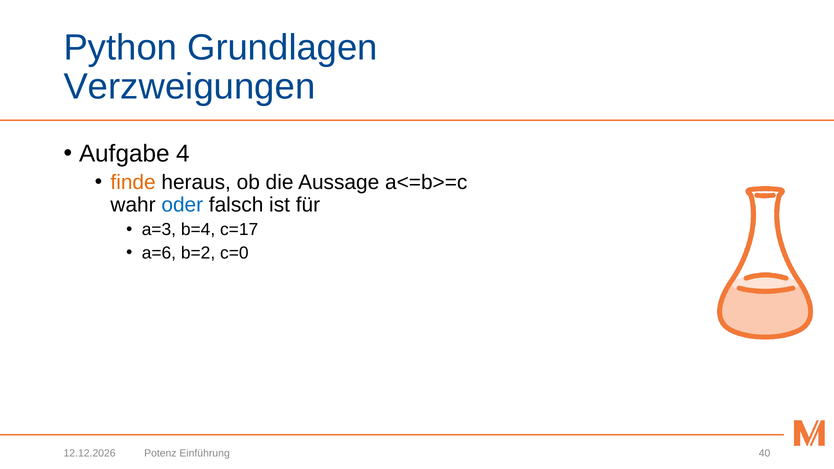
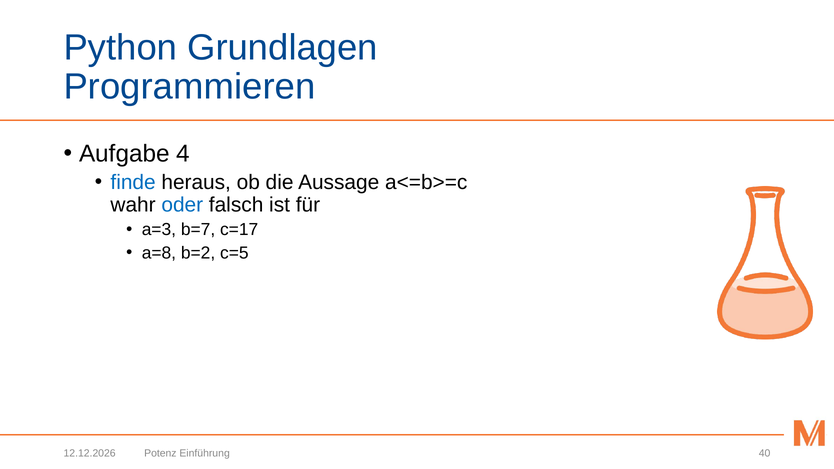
Verzweigungen: Verzweigungen -> Programmieren (189, 87)
finde colour: orange -> blue (133, 182)
b=4: b=4 -> b=7 (198, 230)
a=6: a=6 -> a=8 (159, 253)
c=0: c=0 -> c=5 (234, 253)
